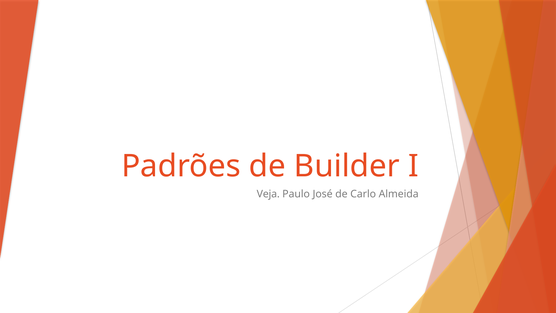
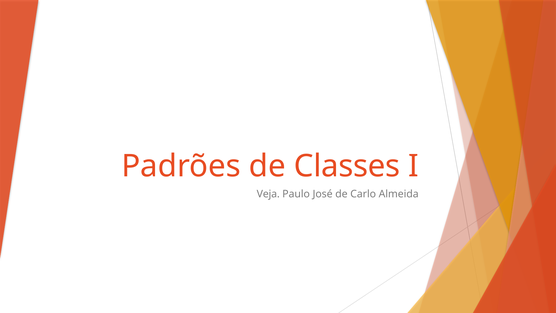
Builder: Builder -> Classes (347, 166)
